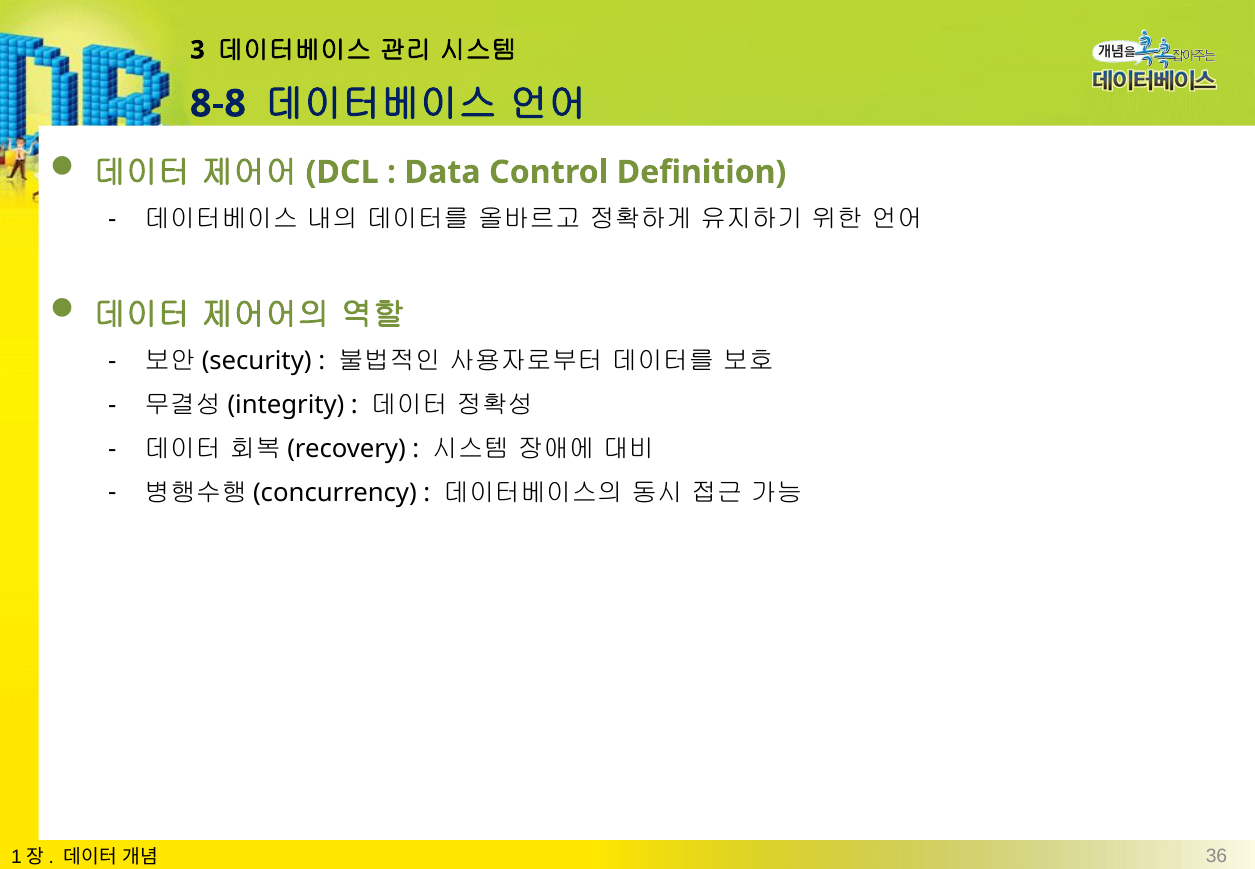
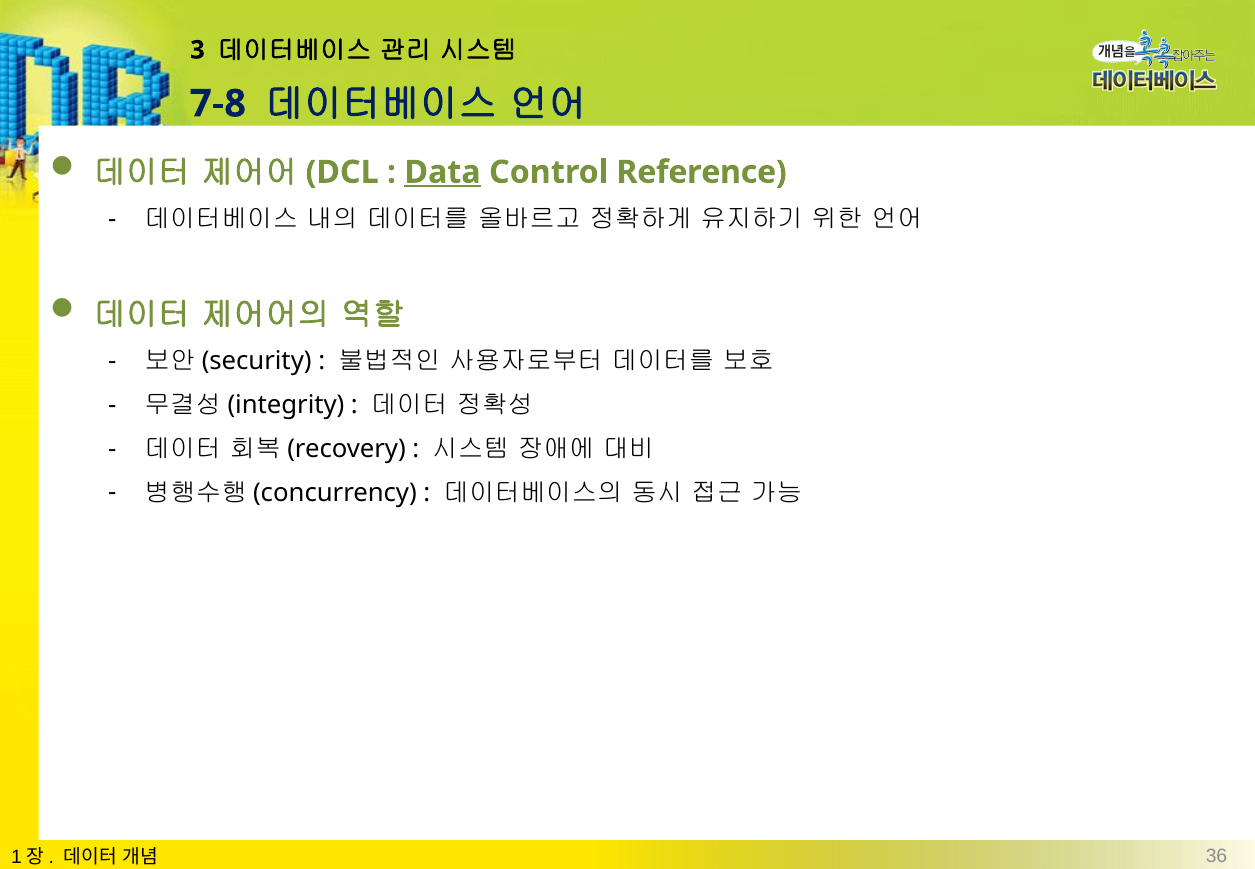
8-8: 8-8 -> 7-8 (218, 104)
Data underline: none -> present (443, 172)
Definition: Definition -> Reference (702, 172)
